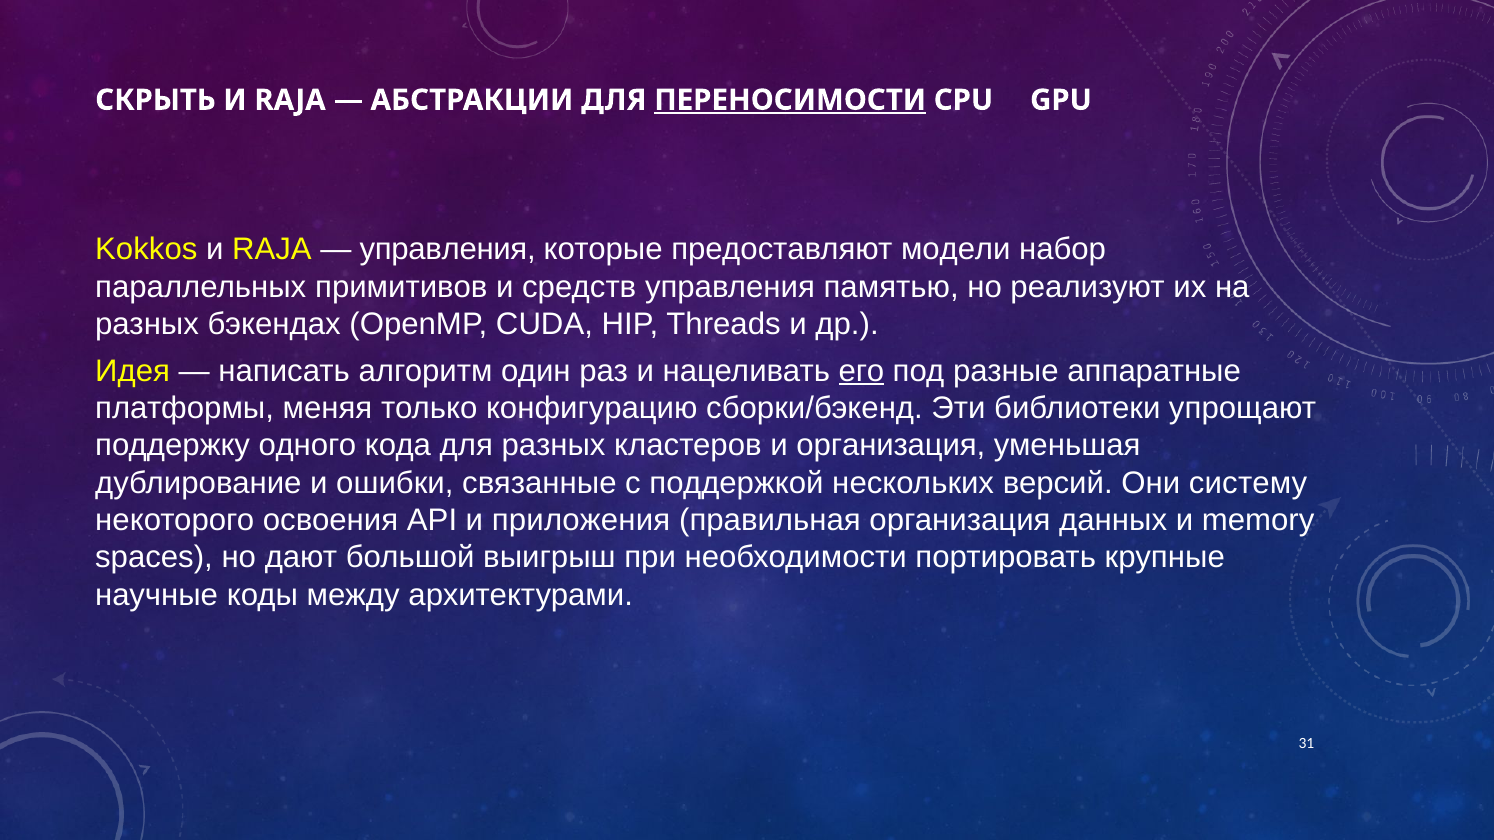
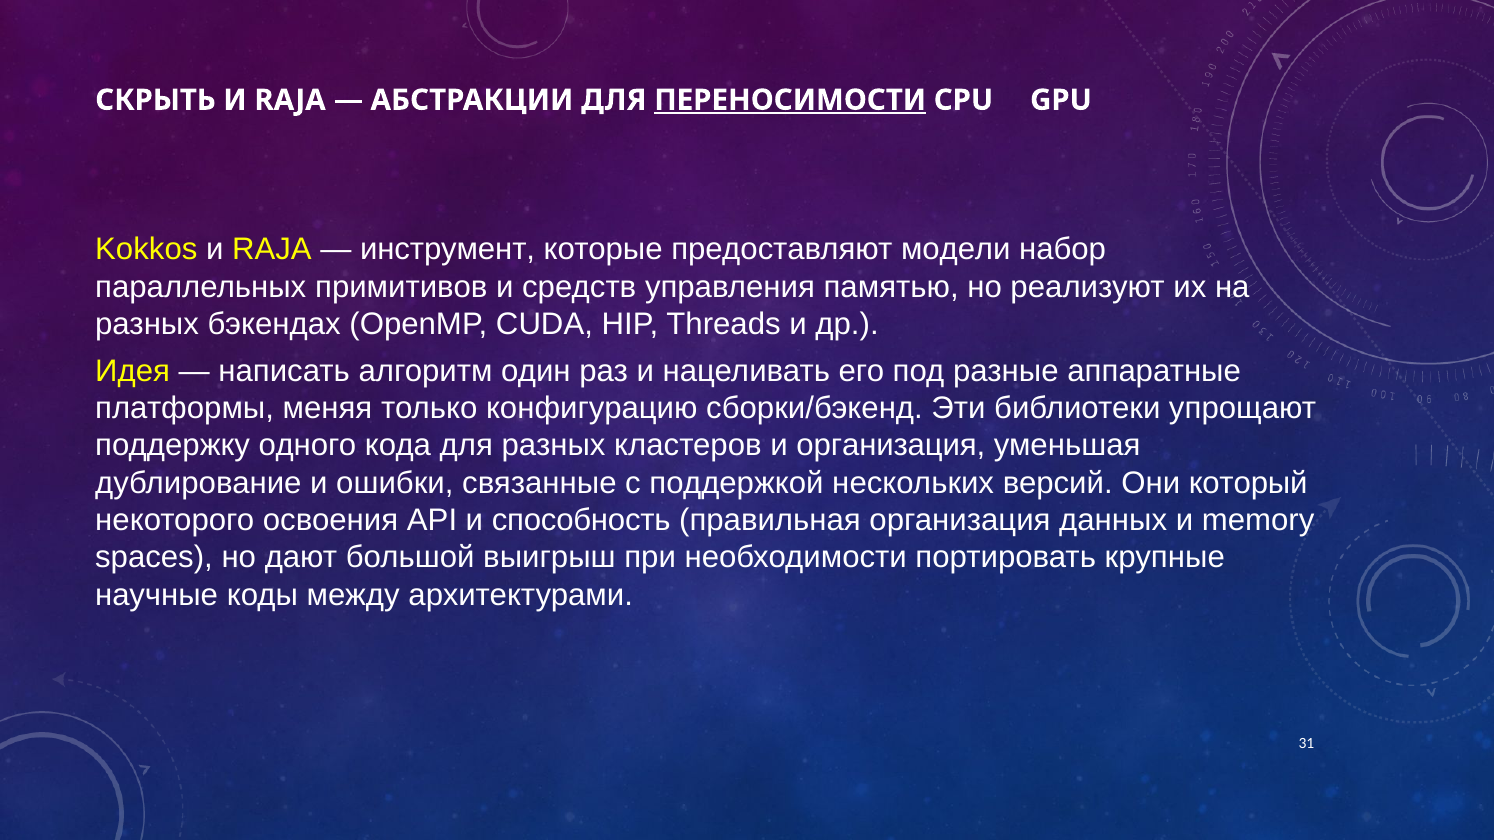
управления: управления -> инструмент (448, 250)
его underline: present -> none (861, 371)
систему: систему -> который (1248, 483)
приложения: приложения -> способность (581, 520)
